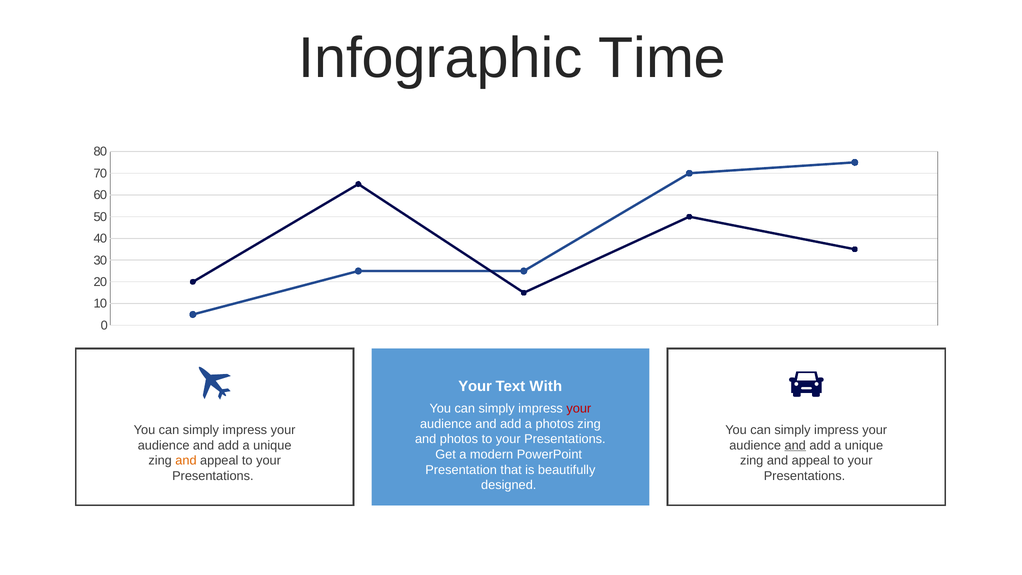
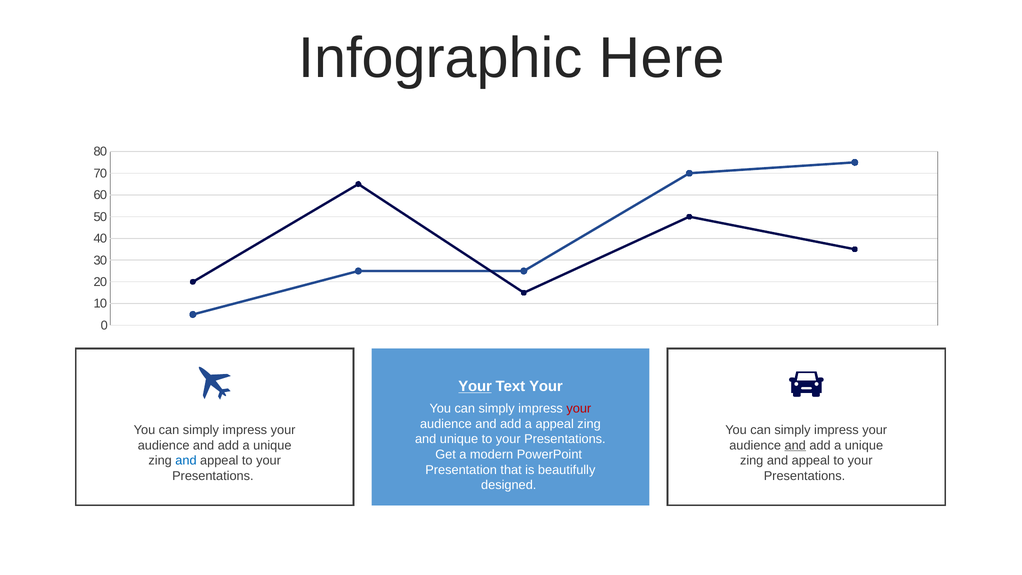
Time: Time -> Here (662, 58)
Your underline: none -> present (475, 386)
Text With: With -> Your (546, 386)
a photos: photos -> appeal (555, 424)
and photos: photos -> unique (459, 439)
and colour: orange -> blue (186, 461)
